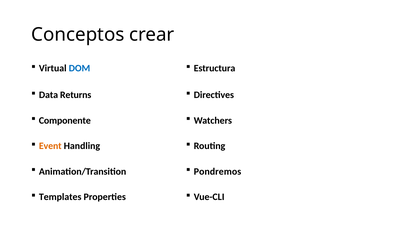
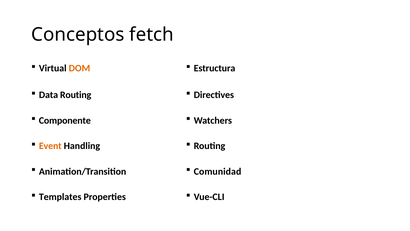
crear: crear -> fetch (152, 34)
DOM colour: blue -> orange (79, 68)
Data Returns: Returns -> Routing (76, 95)
Pondremos: Pondremos -> Comunidad (218, 171)
